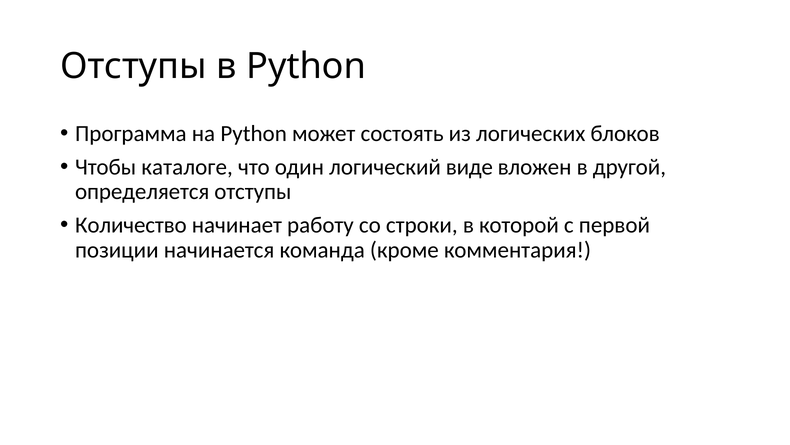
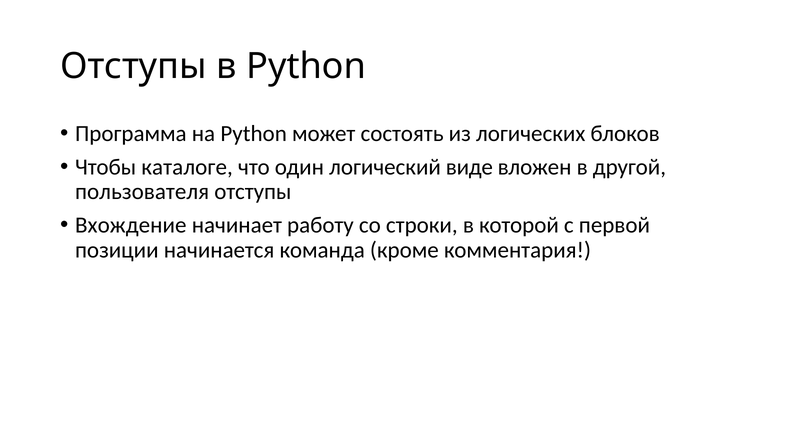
определяется: определяется -> пользователя (142, 192)
Количество: Количество -> Вхождение (131, 225)
